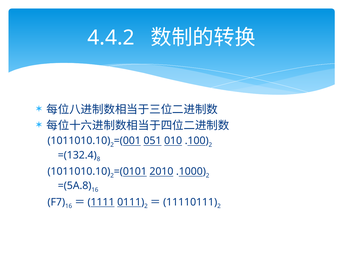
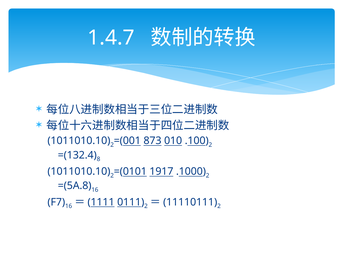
4.4.2: 4.4.2 -> 1.4.7 (111, 38)
051: 051 -> 873 (152, 141)
2010: 2010 -> 1917 (161, 172)
